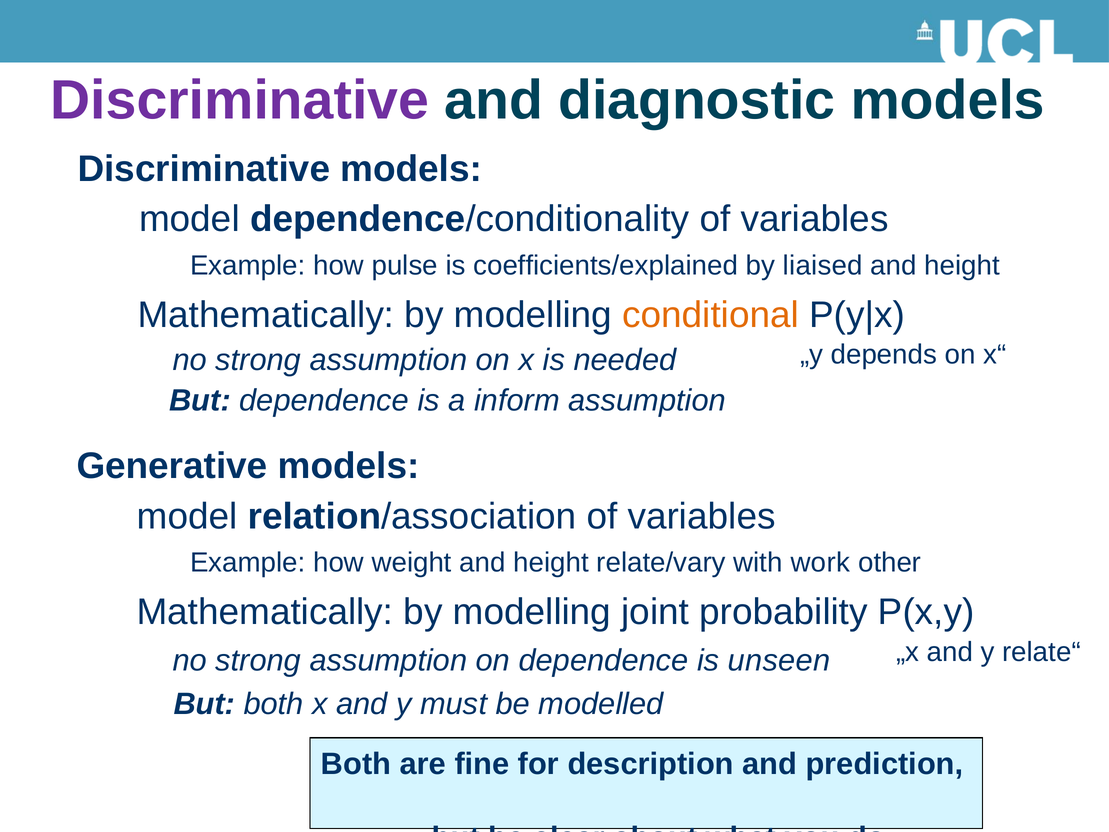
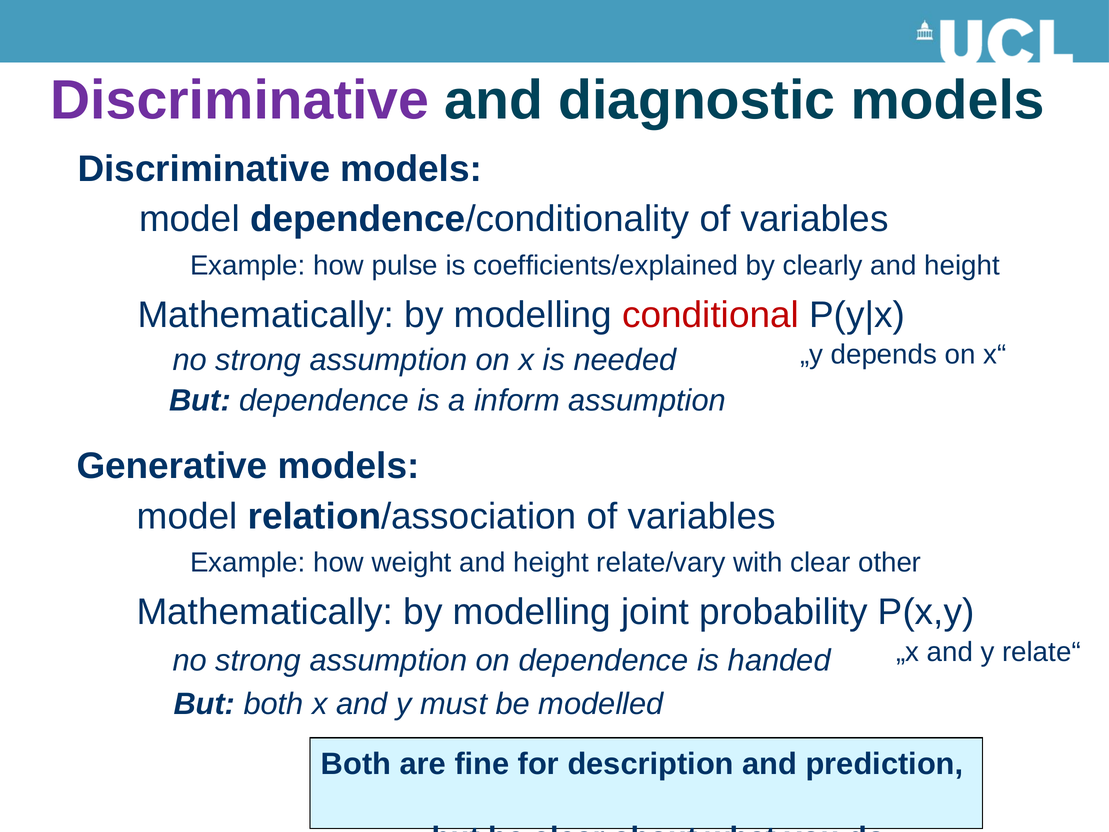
liaised: liaised -> clearly (823, 265)
conditional colour: orange -> red (711, 315)
with work: work -> clear (820, 562)
unseen: unseen -> handed (779, 660)
